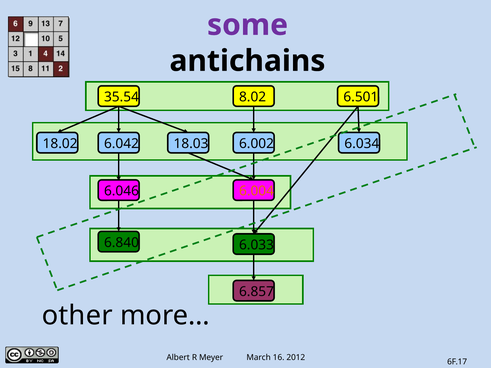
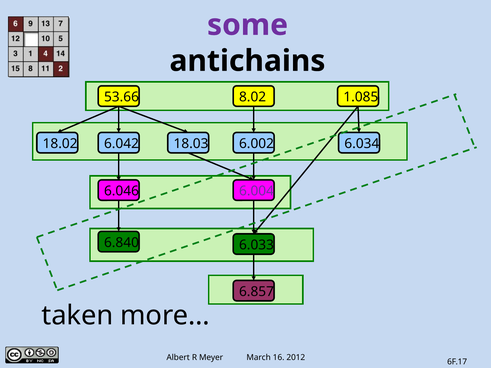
35.54: 35.54 -> 53.66 (121, 97)
6.501: 6.501 -> 1.085 (361, 97)
6.004 colour: orange -> purple (256, 191)
other: other -> taken (77, 316)
